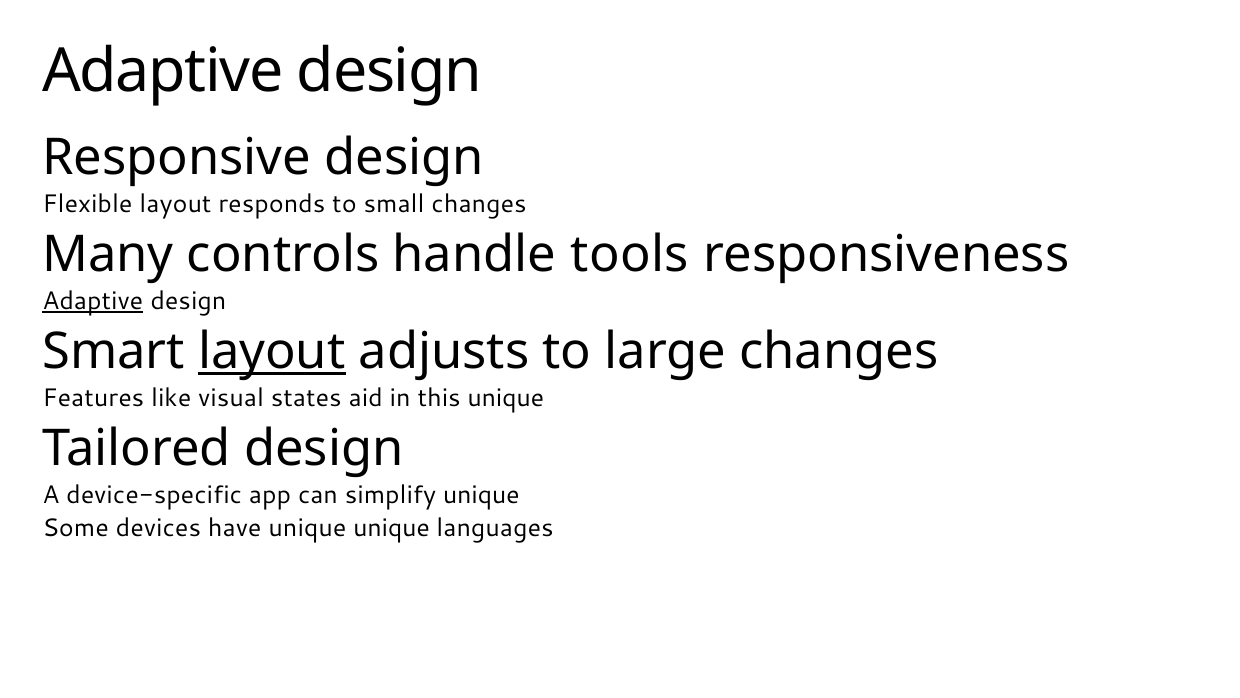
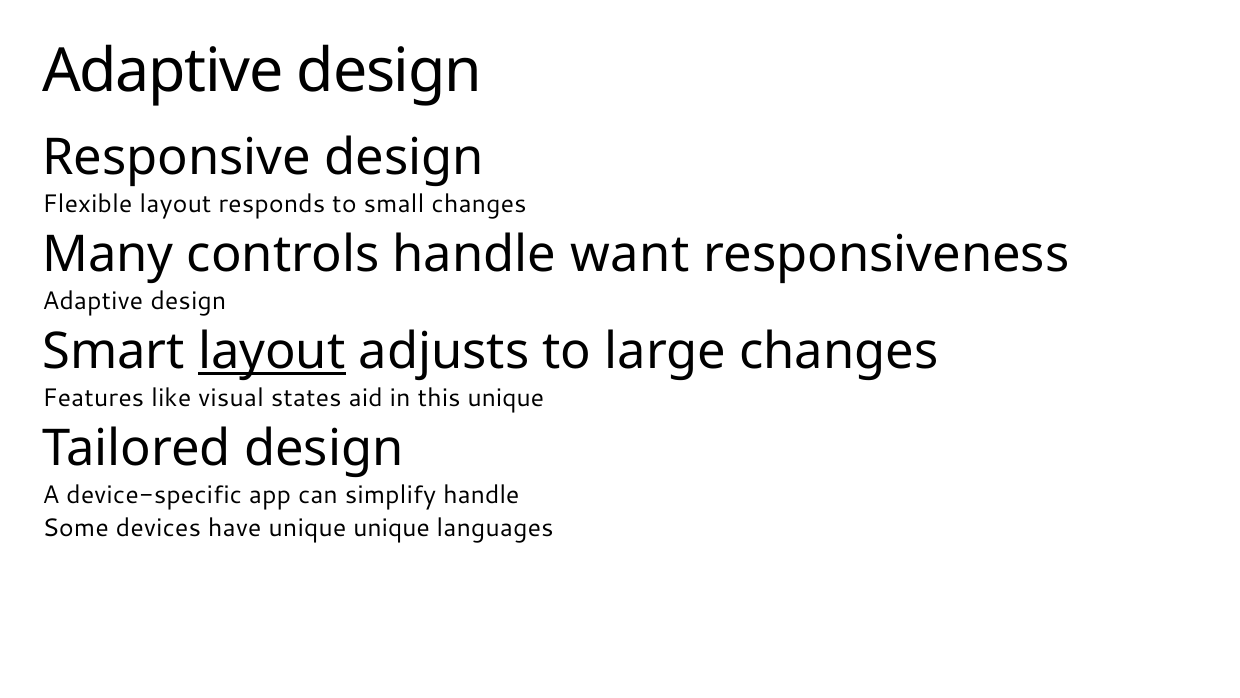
tools: tools -> want (630, 254)
Adaptive underline: present -> none (93, 301)
simplify unique: unique -> handle (481, 495)
